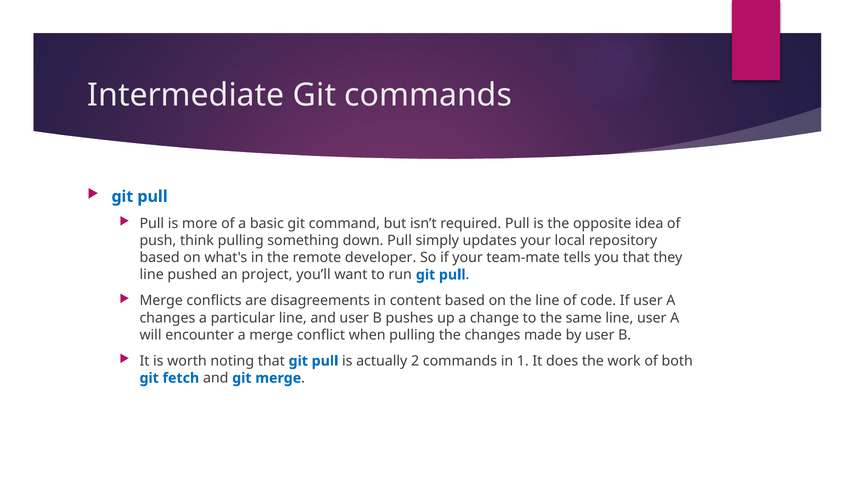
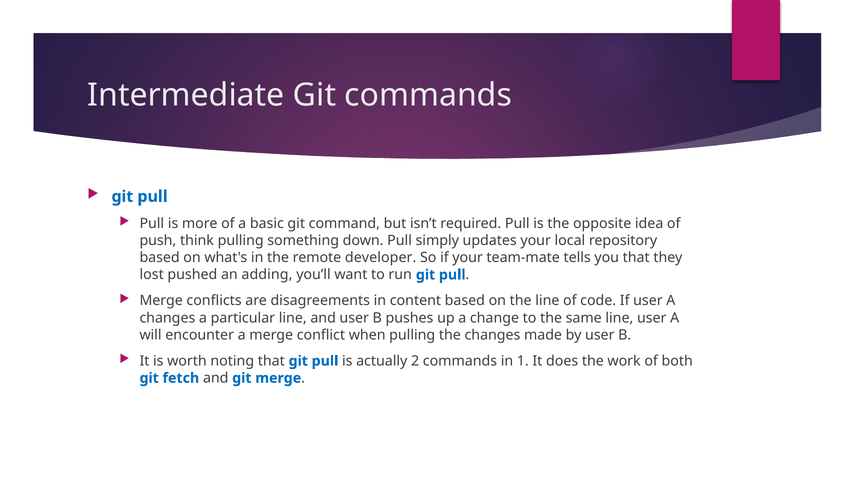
line: line -> lost (152, 275)
project: project -> adding (267, 275)
